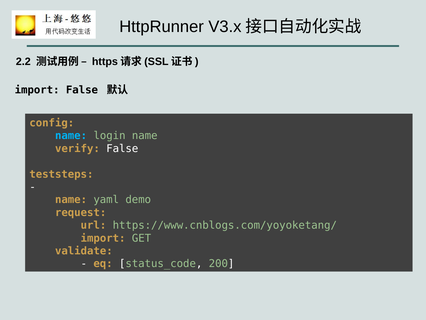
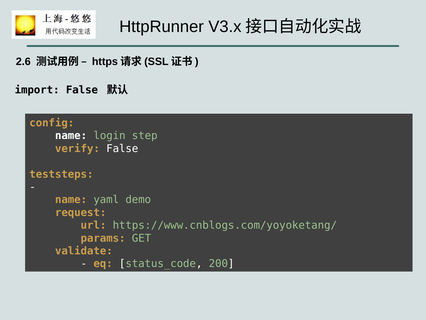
2.2: 2.2 -> 2.6 (23, 62)
name colour: light blue -> white (71, 136)
login name: name -> step (145, 136)
import: import -> params (103, 238)
